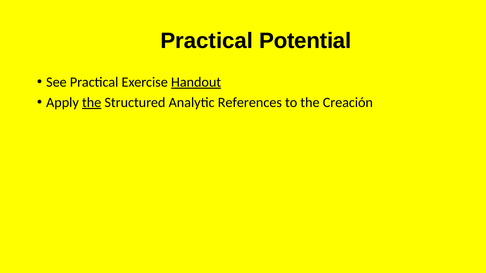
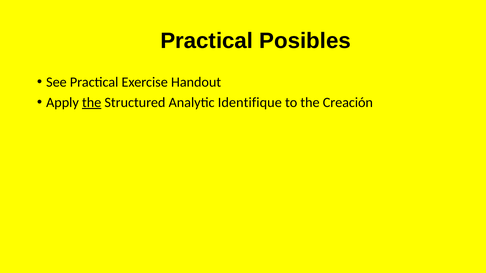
Potential: Potential -> Posibles (305, 41)
Handout underline: present -> none (196, 82)
References: References -> Identifique (250, 103)
